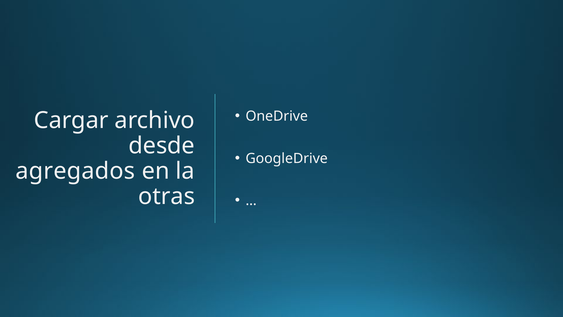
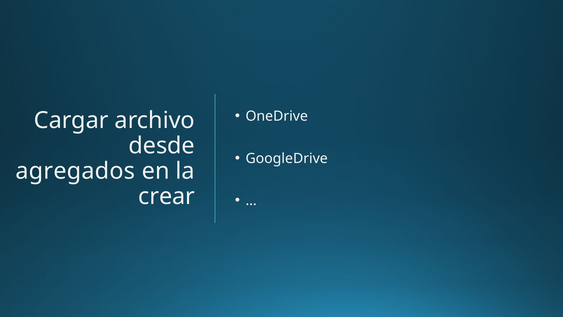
otras: otras -> crear (167, 196)
